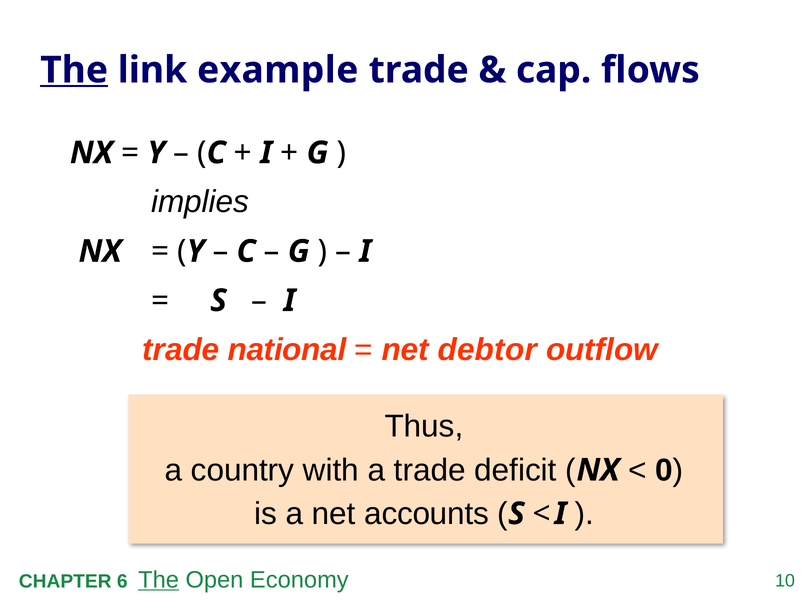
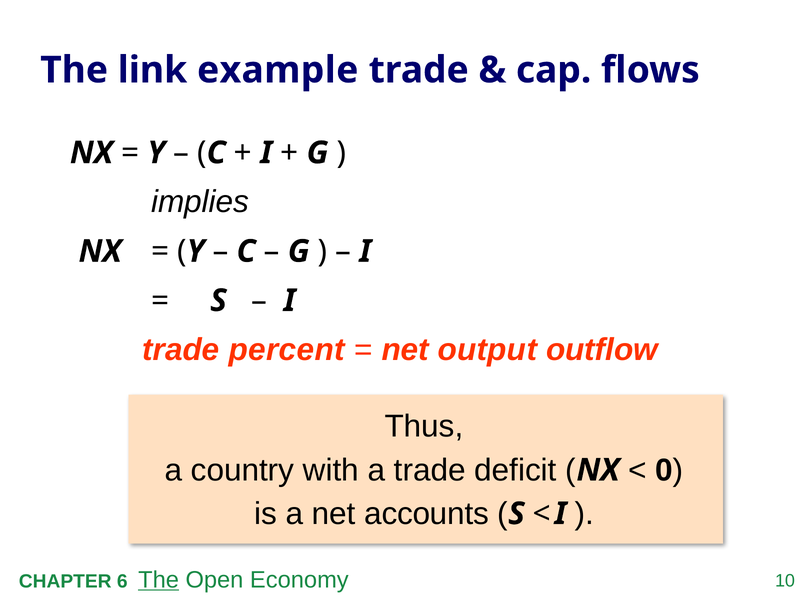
The underline: present -> none (74, 70)
national: national -> percent (287, 350)
debtor: debtor -> output (487, 350)
